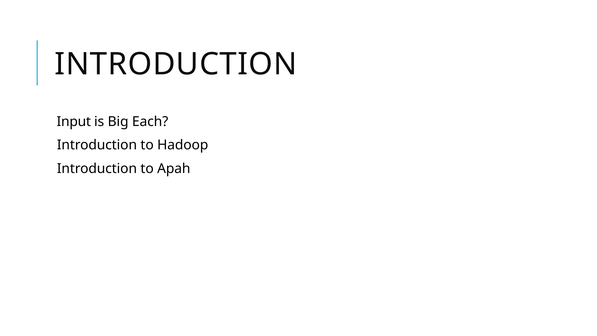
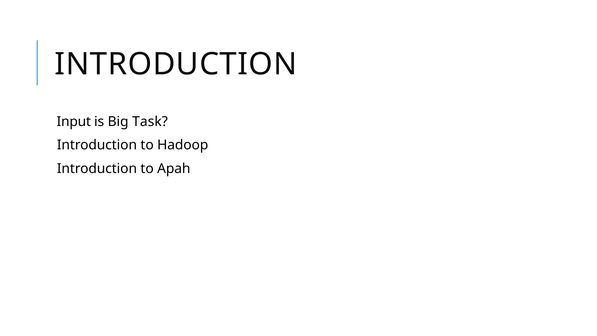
Each: Each -> Task (150, 121)
